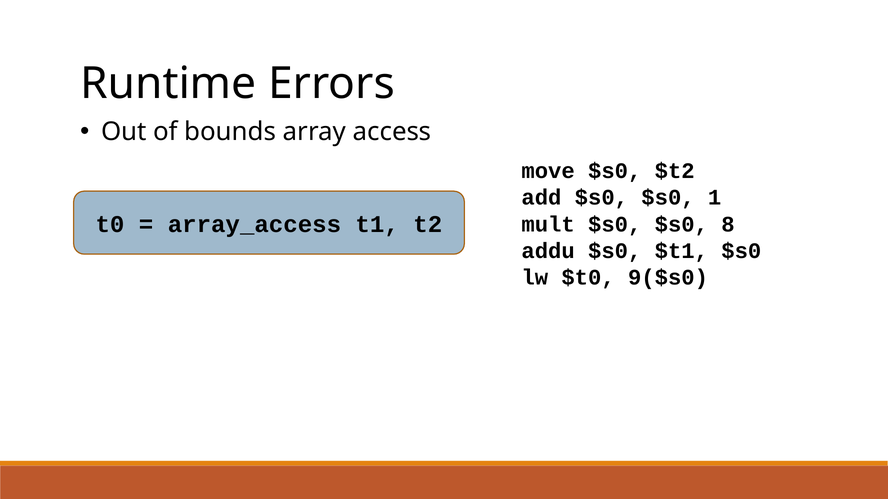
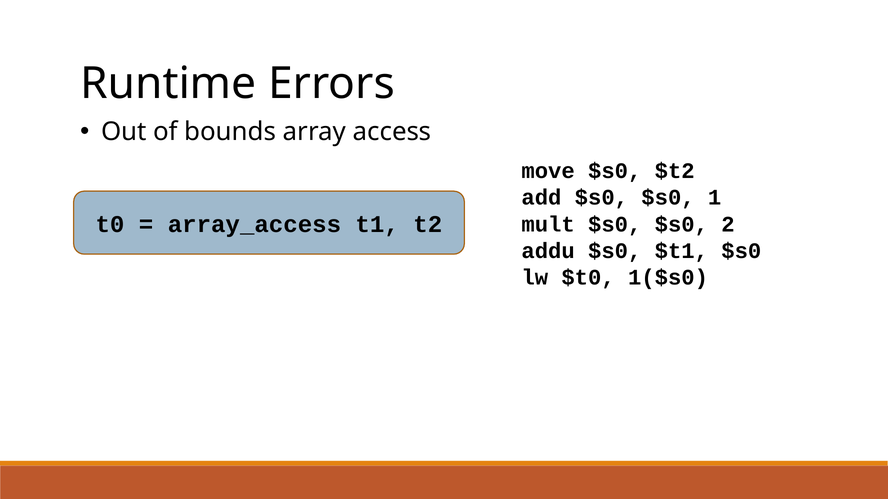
8: 8 -> 2 (728, 224)
9($s0: 9($s0 -> 1($s0 (668, 278)
